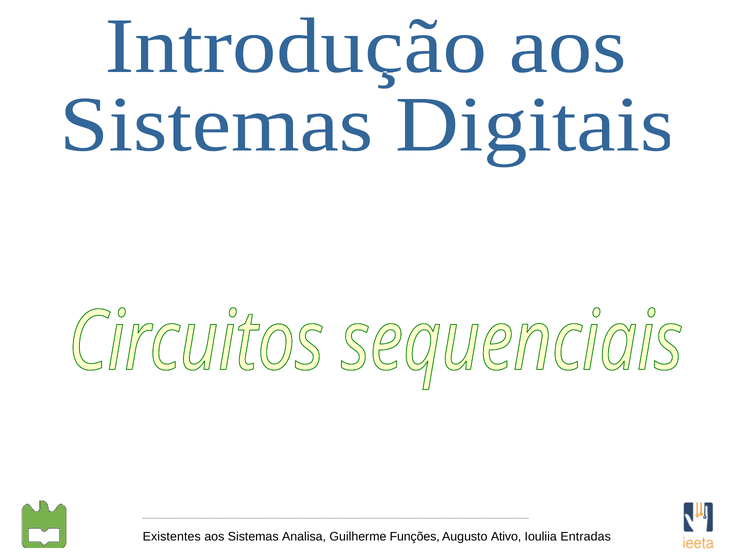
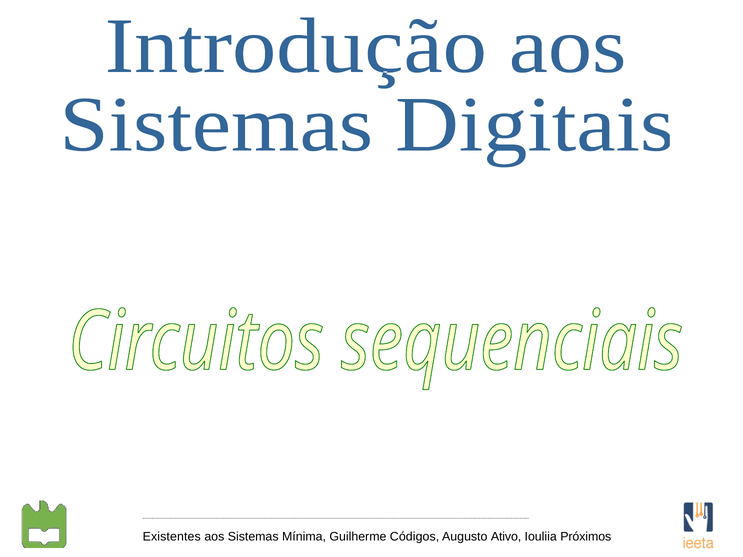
Analisa: Analisa -> Mínima (304, 537)
Funções: Funções -> Códigos (415, 537)
Entradas: Entradas -> Próximos (586, 537)
